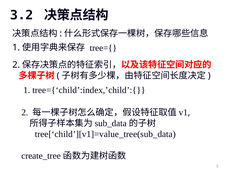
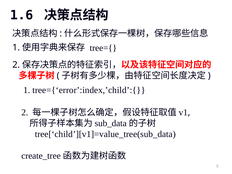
3.2: 3.2 -> 1.6 (22, 15)
tree={‘child’:index,’child’:{: tree={‘child’:index,’child’:{ -> tree={‘error’:index,’child’:{ (89, 90)
